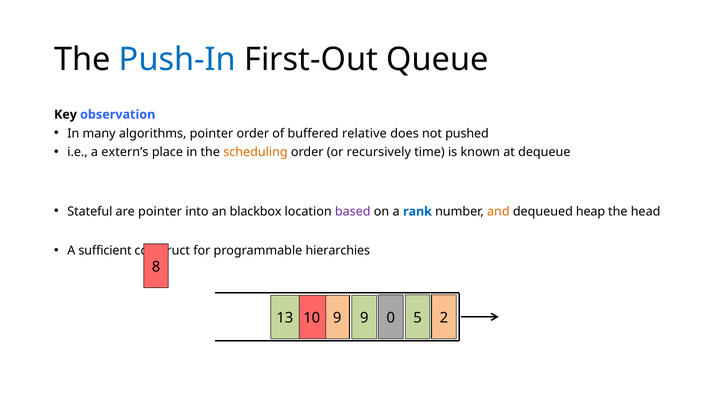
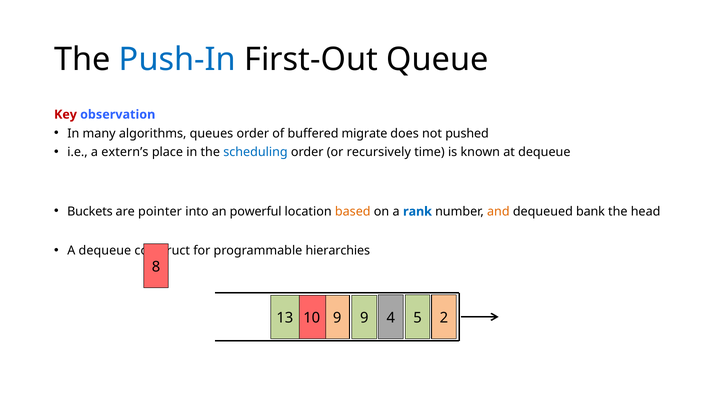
Key colour: black -> red (65, 114)
algorithms pointer: pointer -> queues (211, 133)
relative: relative -> migrate (365, 133)
scheduling colour: orange -> blue (255, 152)
Stateful: Stateful -> Buckets (90, 211)
blackbox: blackbox -> powerful (256, 211)
based colour: purple -> orange (353, 211)
heap: heap -> bank (591, 211)
A sufficient: sufficient -> dequeue (105, 250)
0: 0 -> 4 (391, 318)
